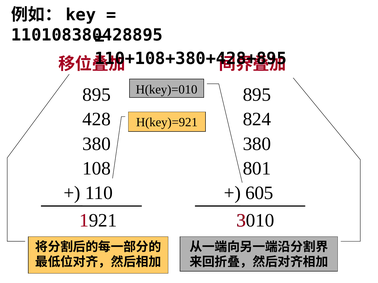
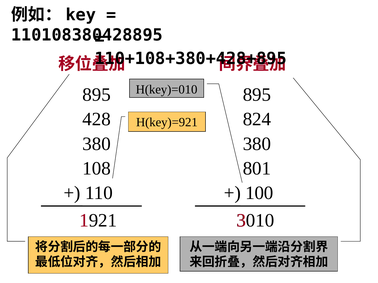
605: 605 -> 100 (259, 193)
